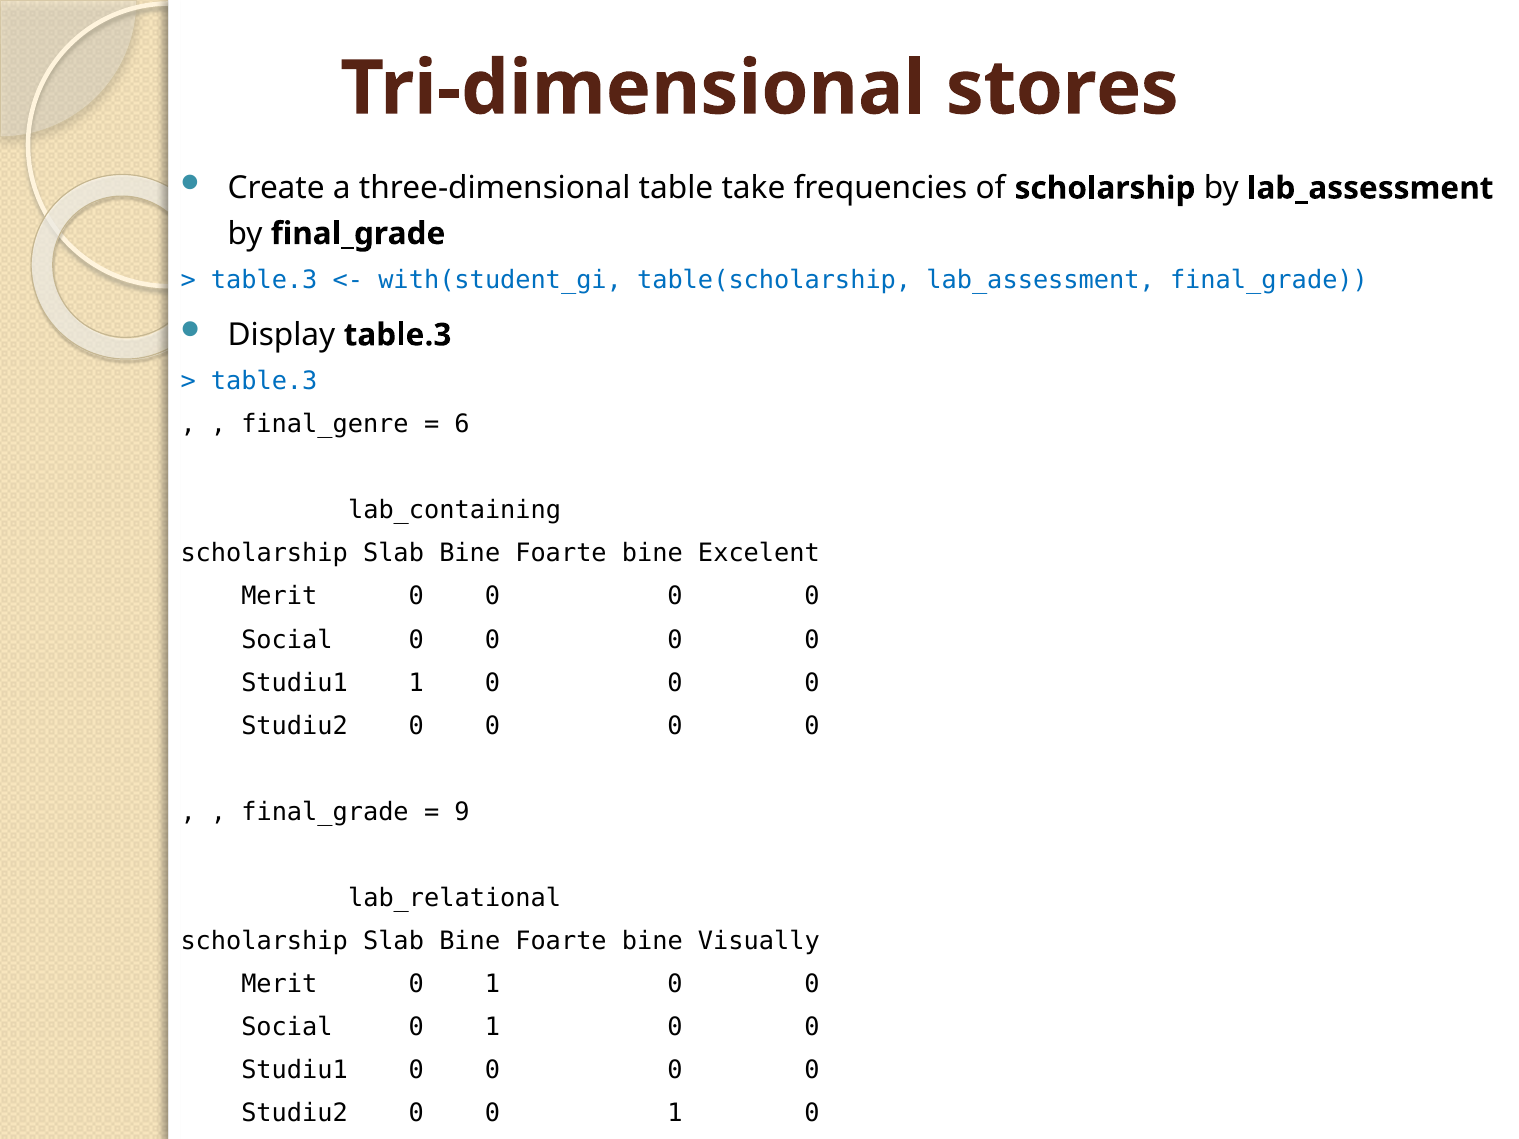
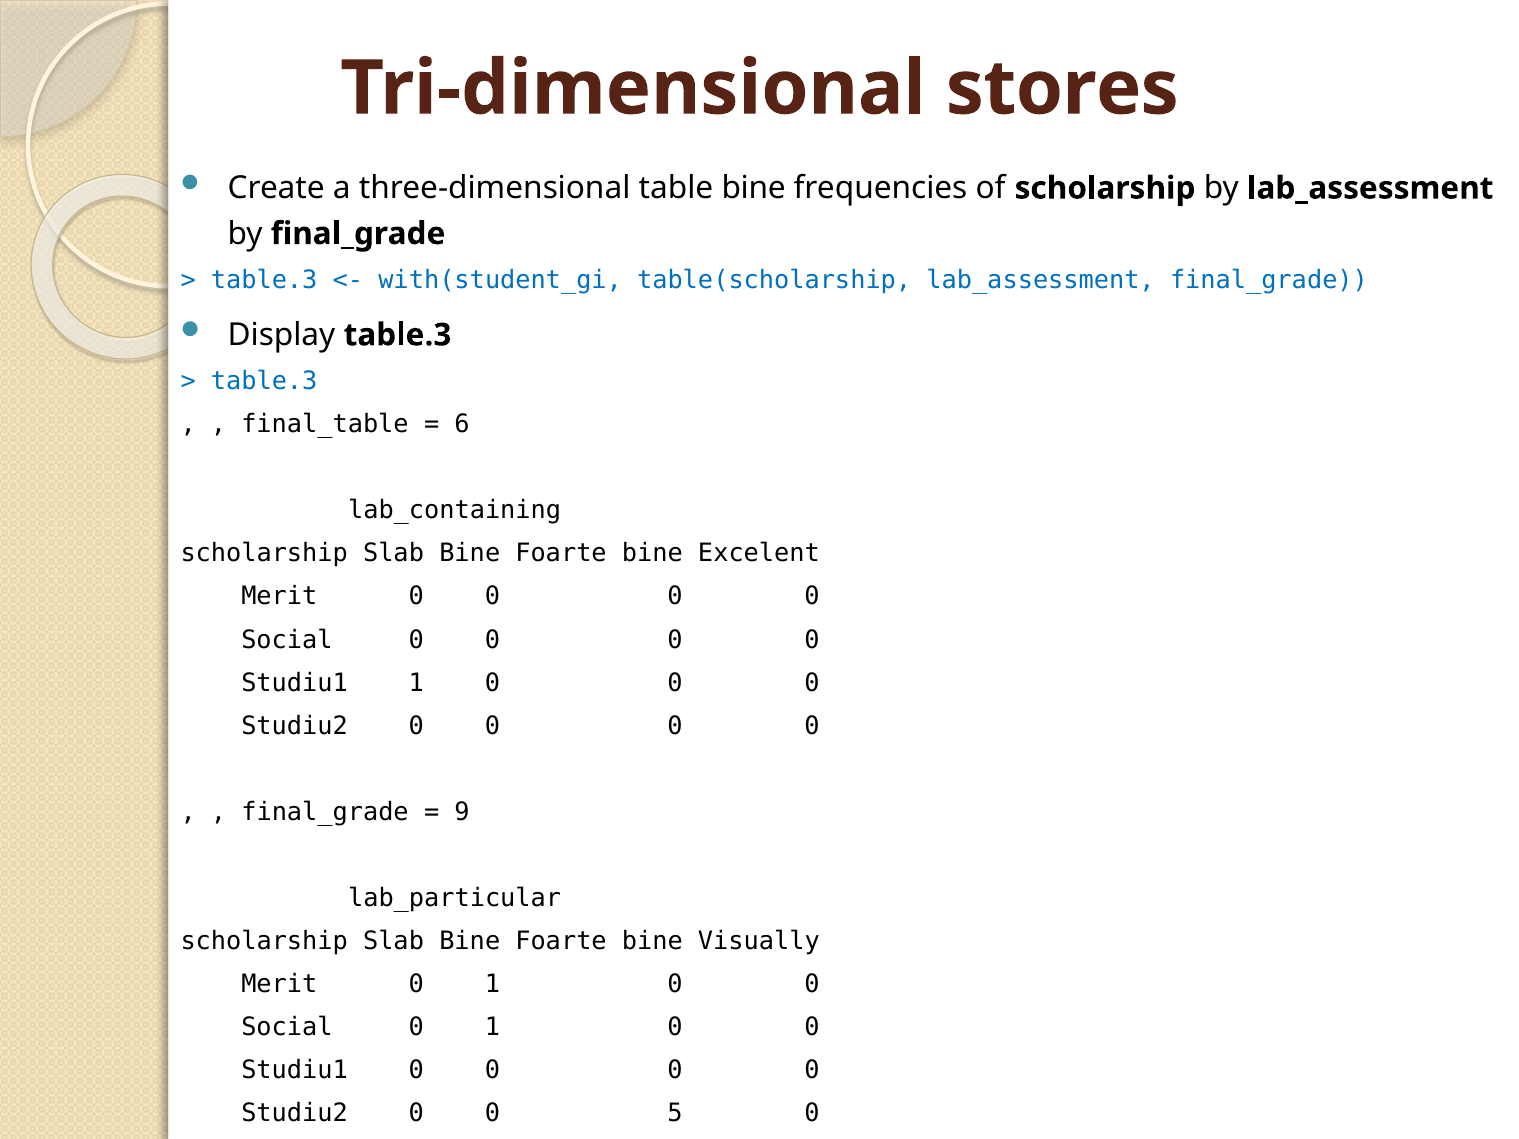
table take: take -> bine (754, 188)
final_genre: final_genre -> final_table (325, 425)
lab_relational: lab_relational -> lab_particular (455, 898)
0 0 1: 1 -> 5 (675, 1113)
